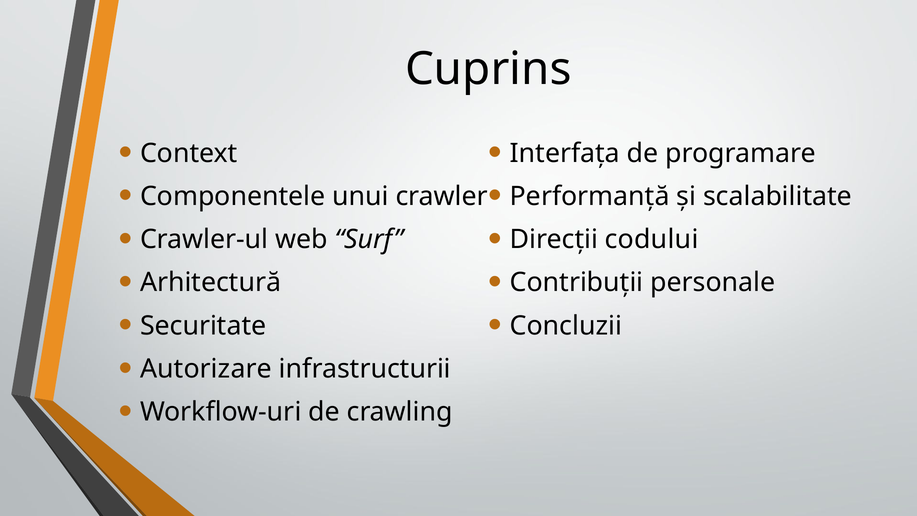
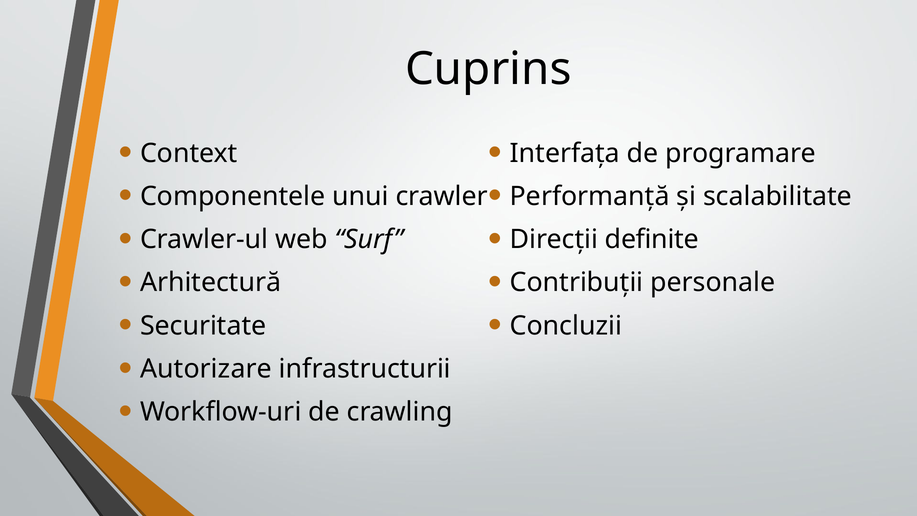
codului: codului -> definite (652, 239)
